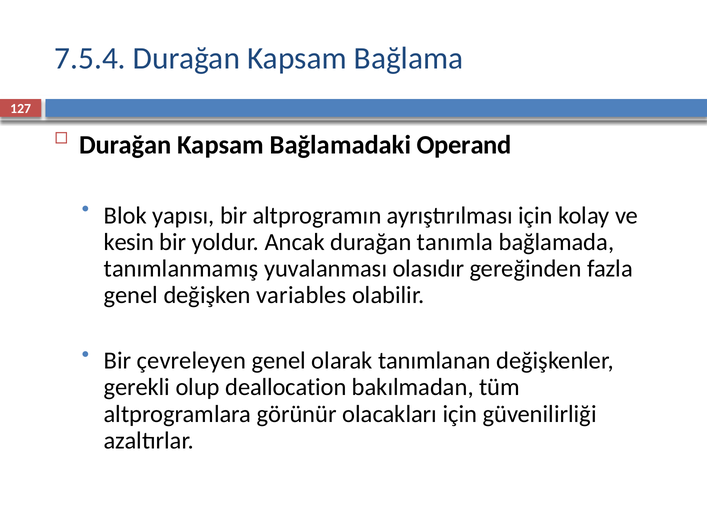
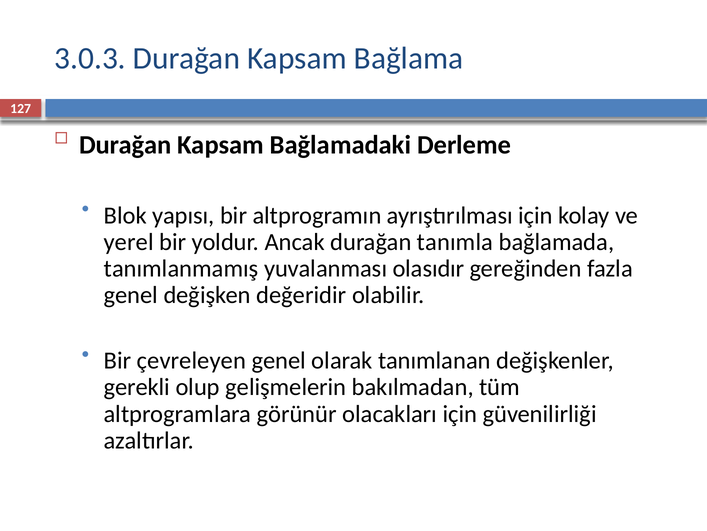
7.5.4: 7.5.4 -> 3.0.3 (90, 58)
Operand: Operand -> Derleme (464, 145)
kesin: kesin -> yerel (129, 242)
variables: variables -> değeridir (301, 295)
deallocation: deallocation -> gelişmelerin (286, 387)
